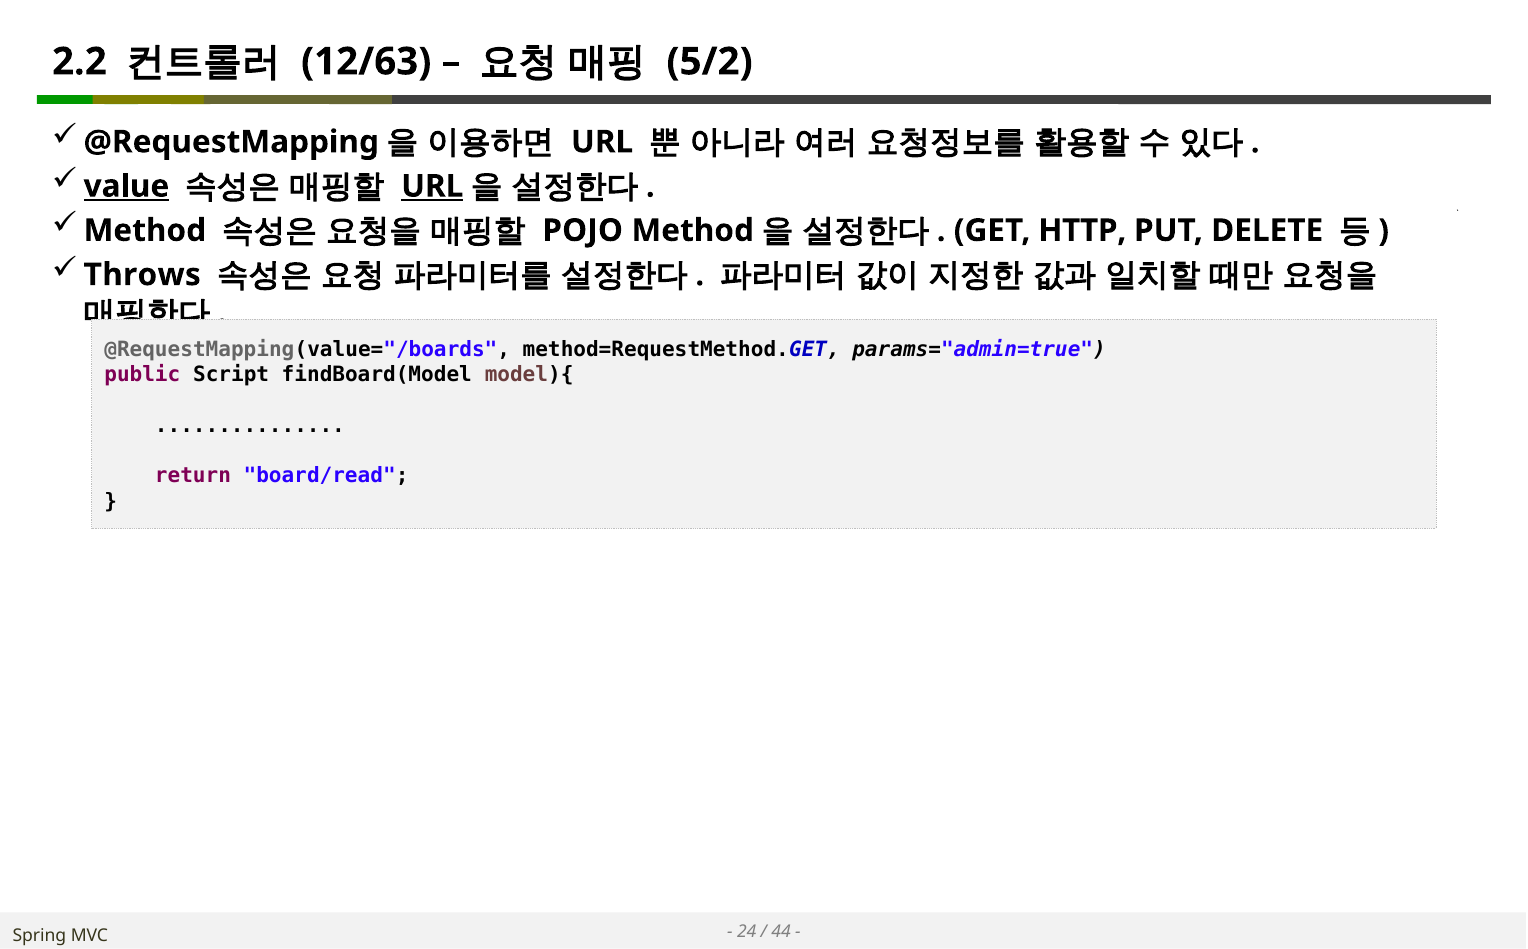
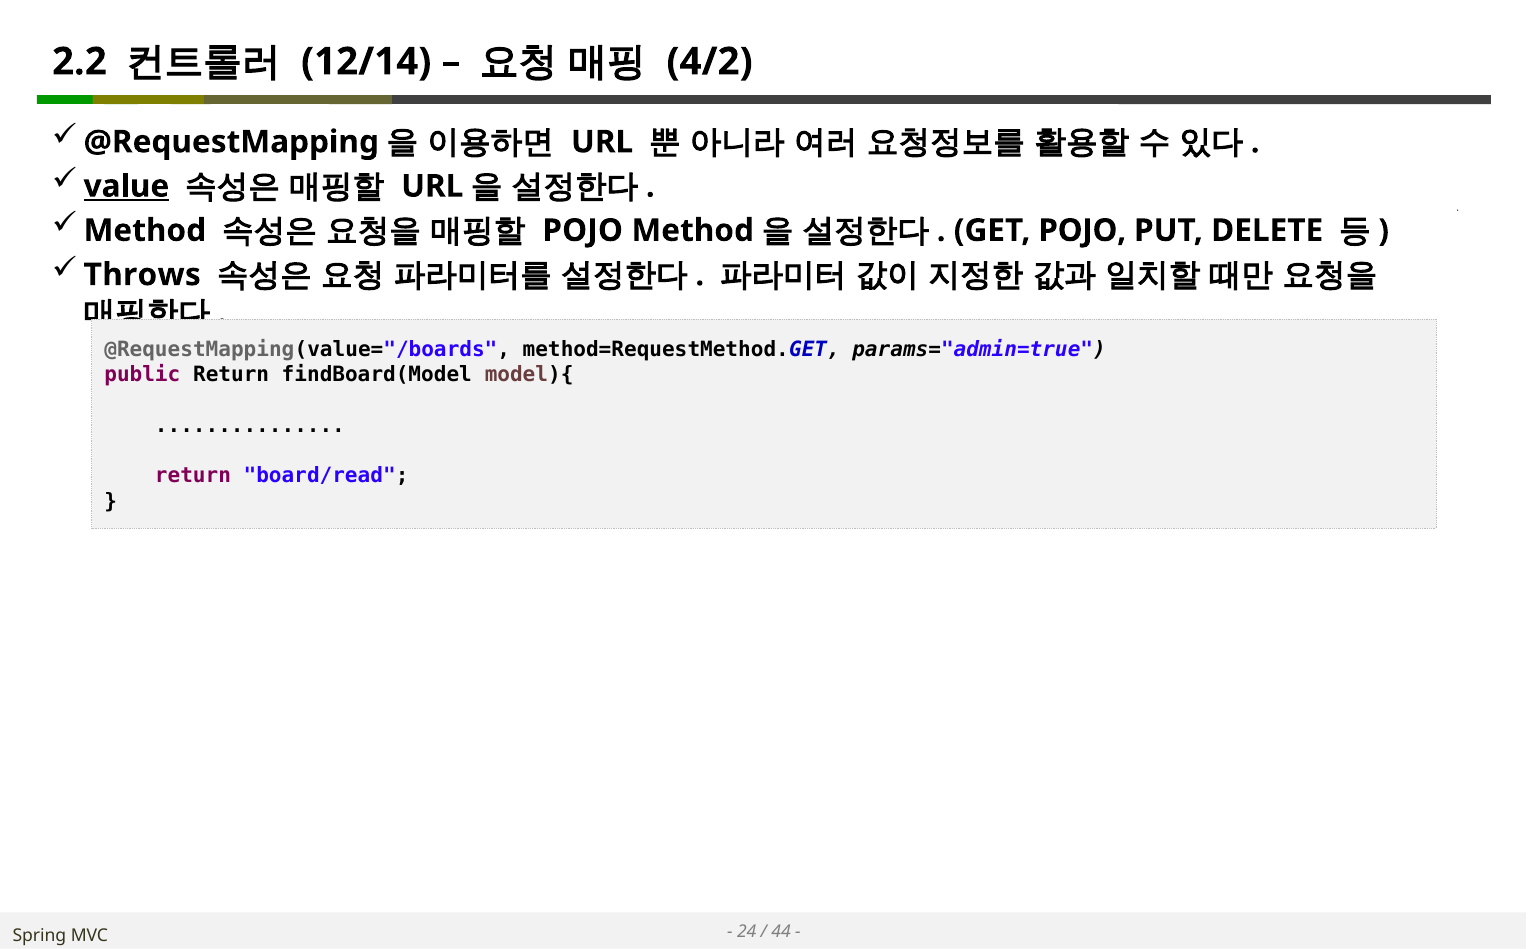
12/63: 12/63 -> 12/14 (366, 62)
5/2: 5/2 -> 4/2 (710, 62)
URL underline: present -> none (432, 186)
GET HTTP: HTTP -> POJO (1082, 230)
public Script: Script -> Return (231, 374)
